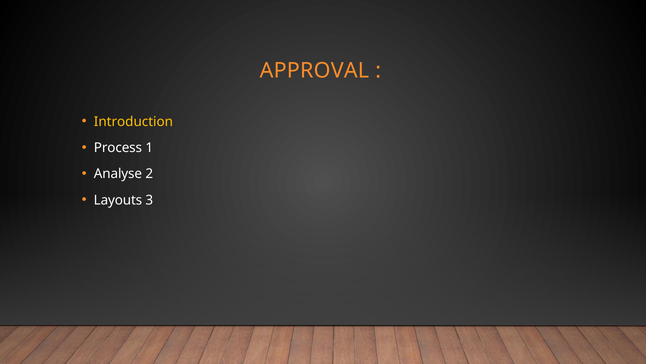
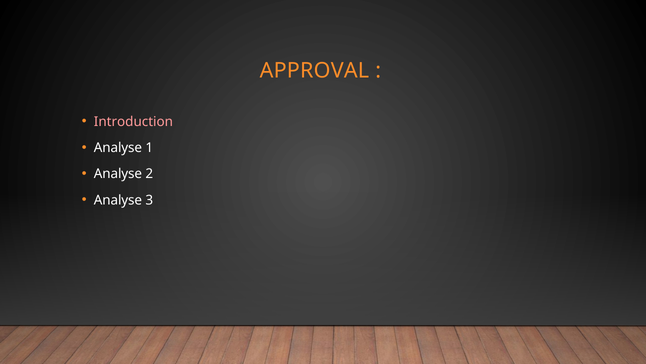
Introduction colour: yellow -> pink (133, 121)
Process: Process -> Analyse (118, 148)
Layouts: Layouts -> Analyse (118, 200)
